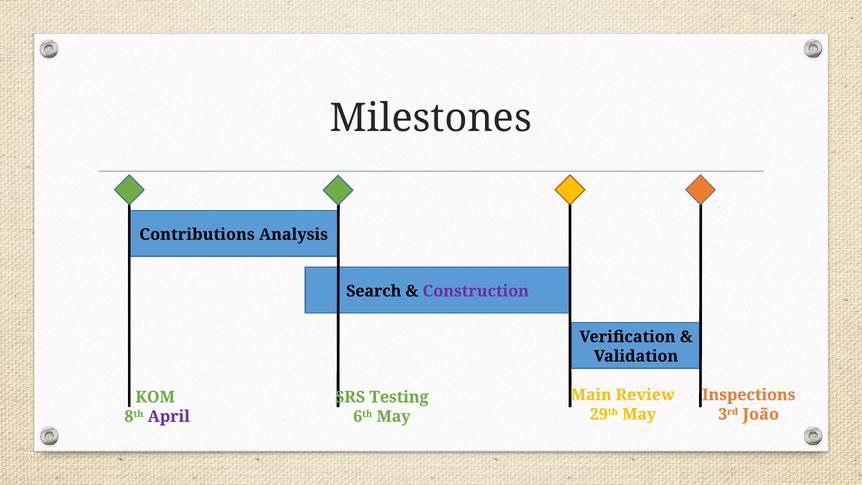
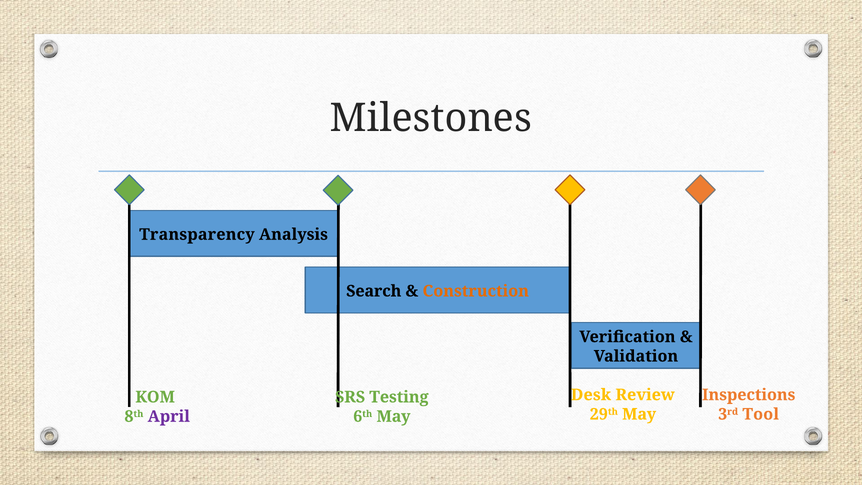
Contributions: Contributions -> Transparency (197, 234)
Construction colour: purple -> orange (476, 291)
Main: Main -> Desk (591, 395)
João: João -> Tool (761, 414)
